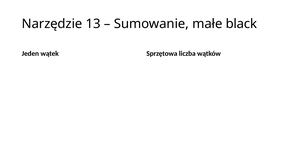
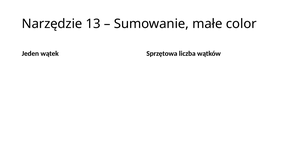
black: black -> color (241, 24)
